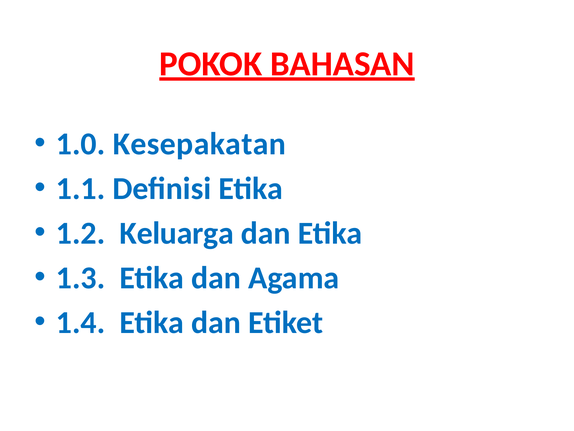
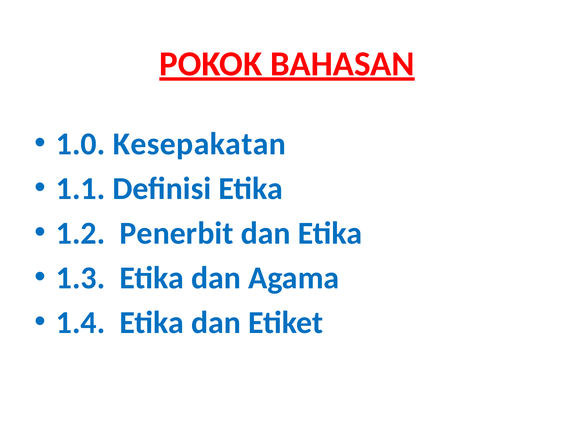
Keluarga: Keluarga -> Penerbit (177, 233)
